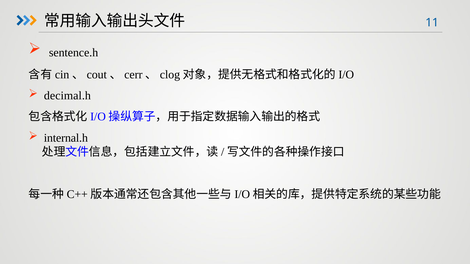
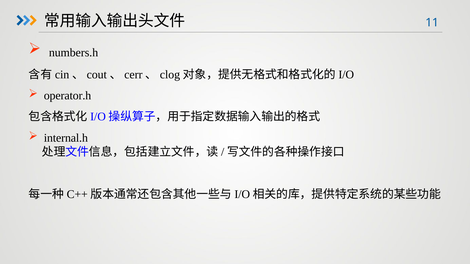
sentence.h: sentence.h -> numbers.h (74, 53)
decimal.h: decimal.h -> operator.h (68, 96)
